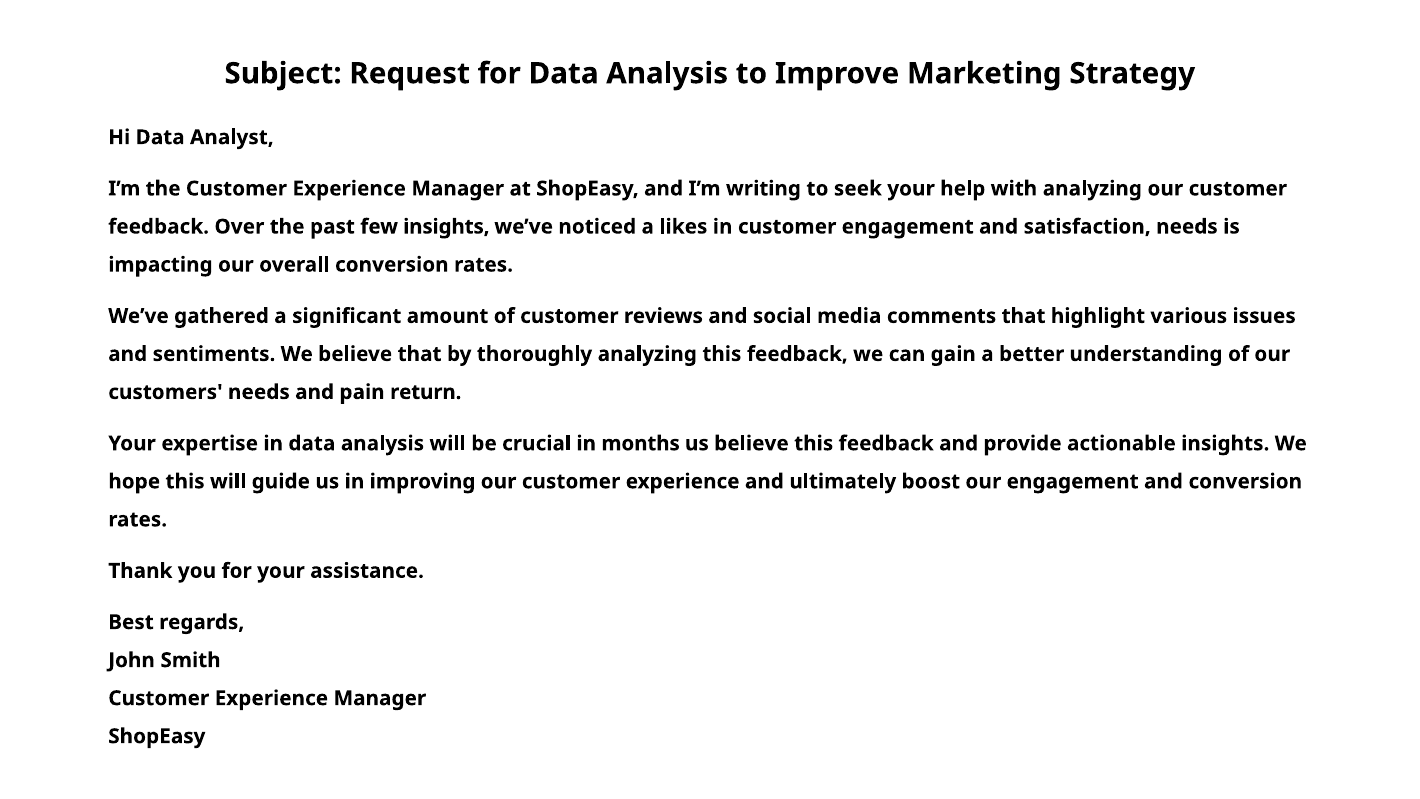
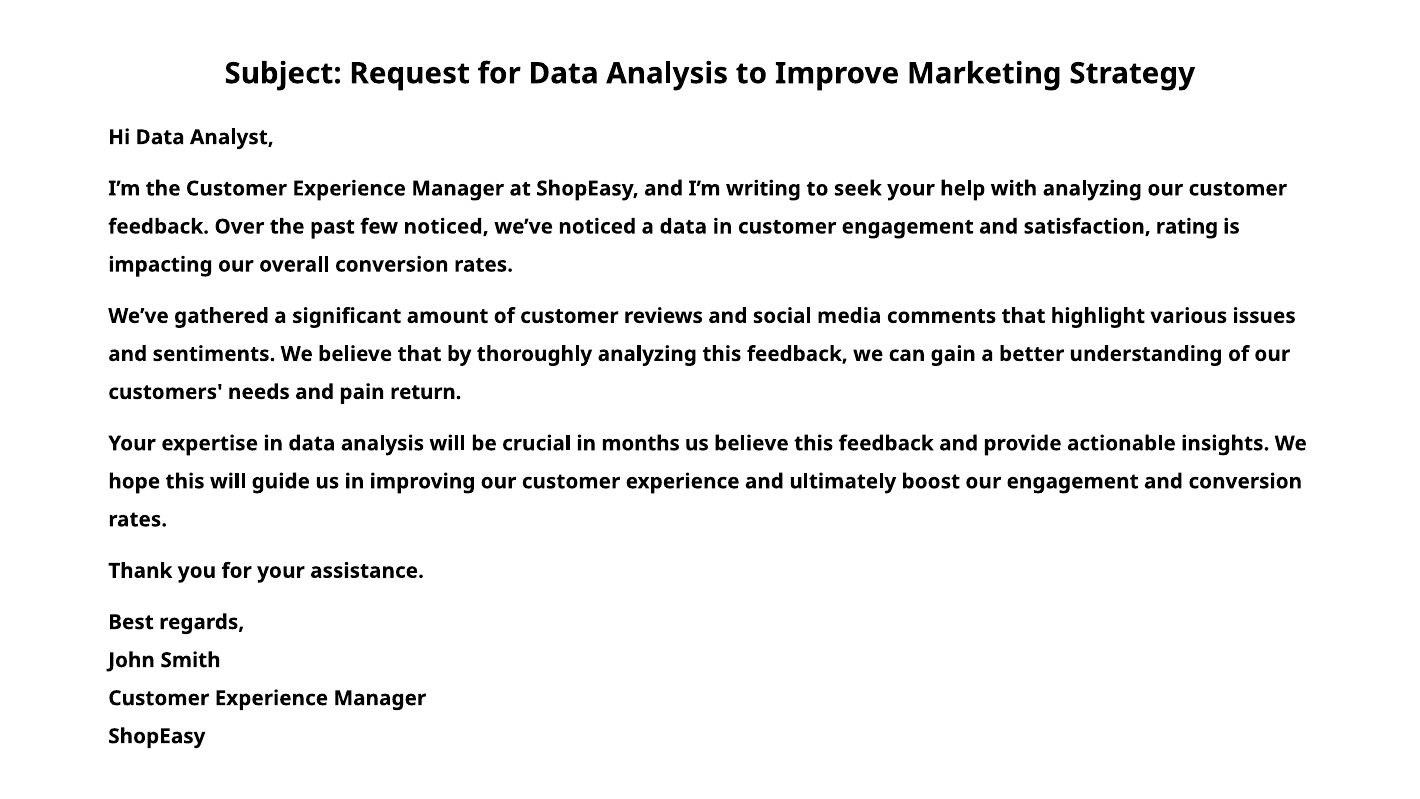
few insights: insights -> noticed (446, 227)
a likes: likes -> data (683, 227)
satisfaction needs: needs -> rating (1187, 227)
